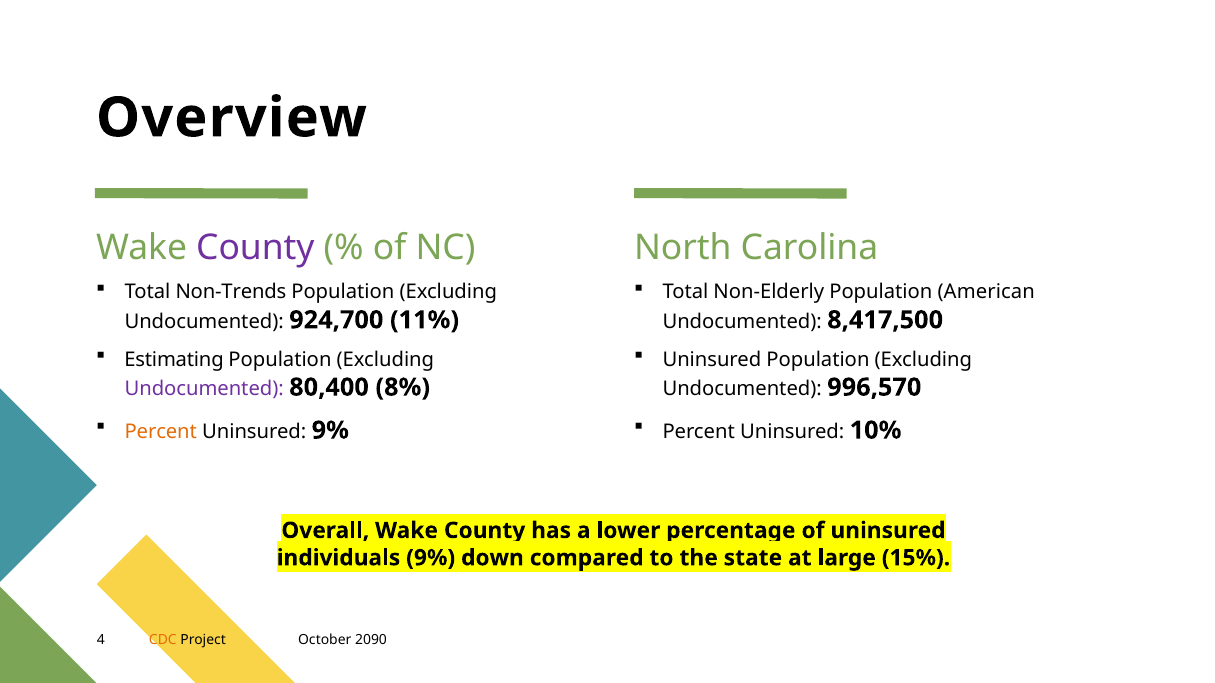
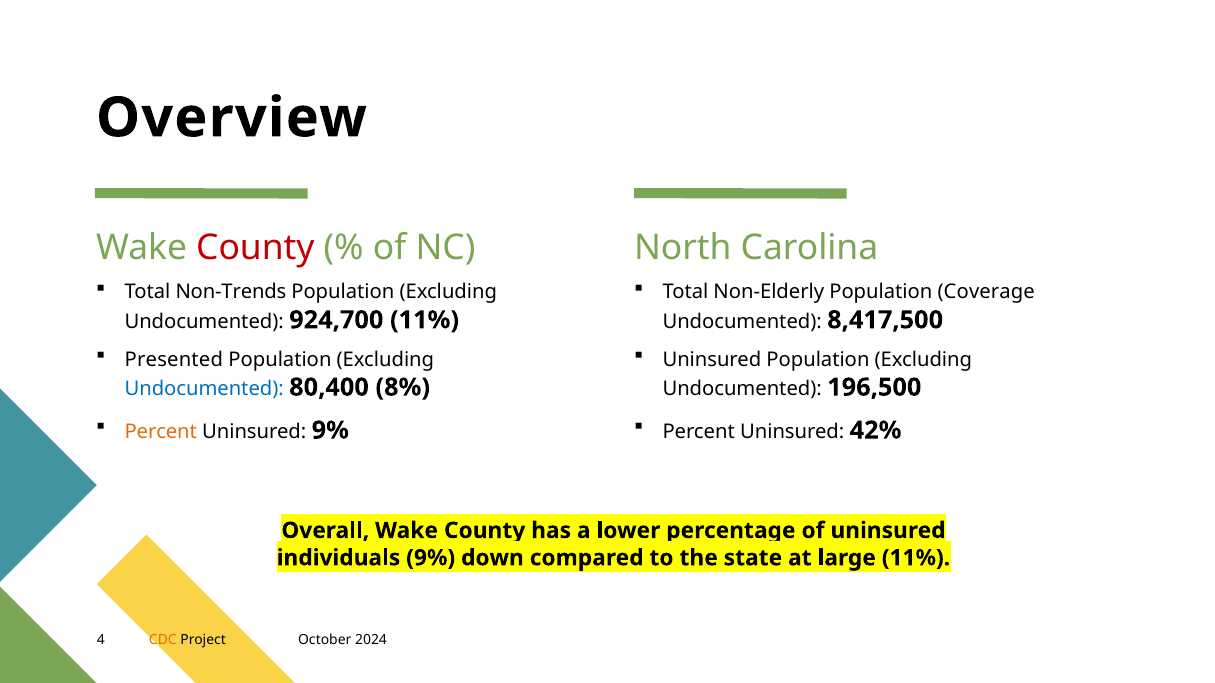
County colour: purple -> red (255, 248)
American: American -> Coverage (986, 292)
Estimating: Estimating -> Presented (174, 360)
Undocumented colour: purple -> blue (204, 389)
996,570: 996,570 -> 196,500 (874, 388)
10%: 10% -> 42% (876, 431)
large 15%: 15% -> 11% (916, 558)
2090: 2090 -> 2024 (371, 640)
